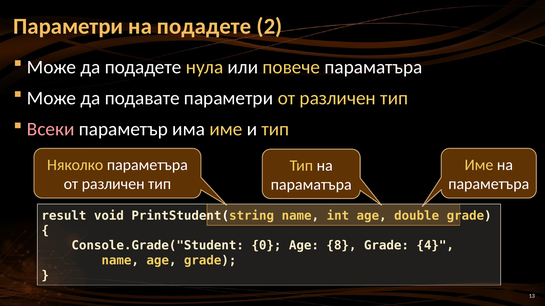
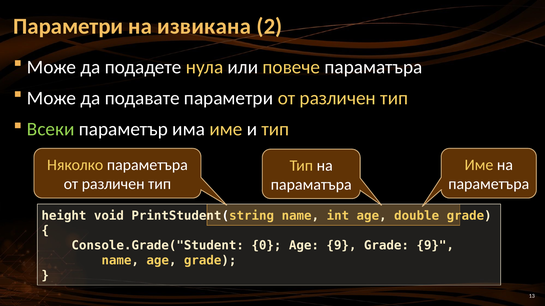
на подадете: подадете -> извикана (204, 26)
Всеки colour: pink -> light green (51, 129)
result: result -> height (64, 216)
Age 8: 8 -> 9 (341, 246)
Grade 4: 4 -> 9 (435, 246)
